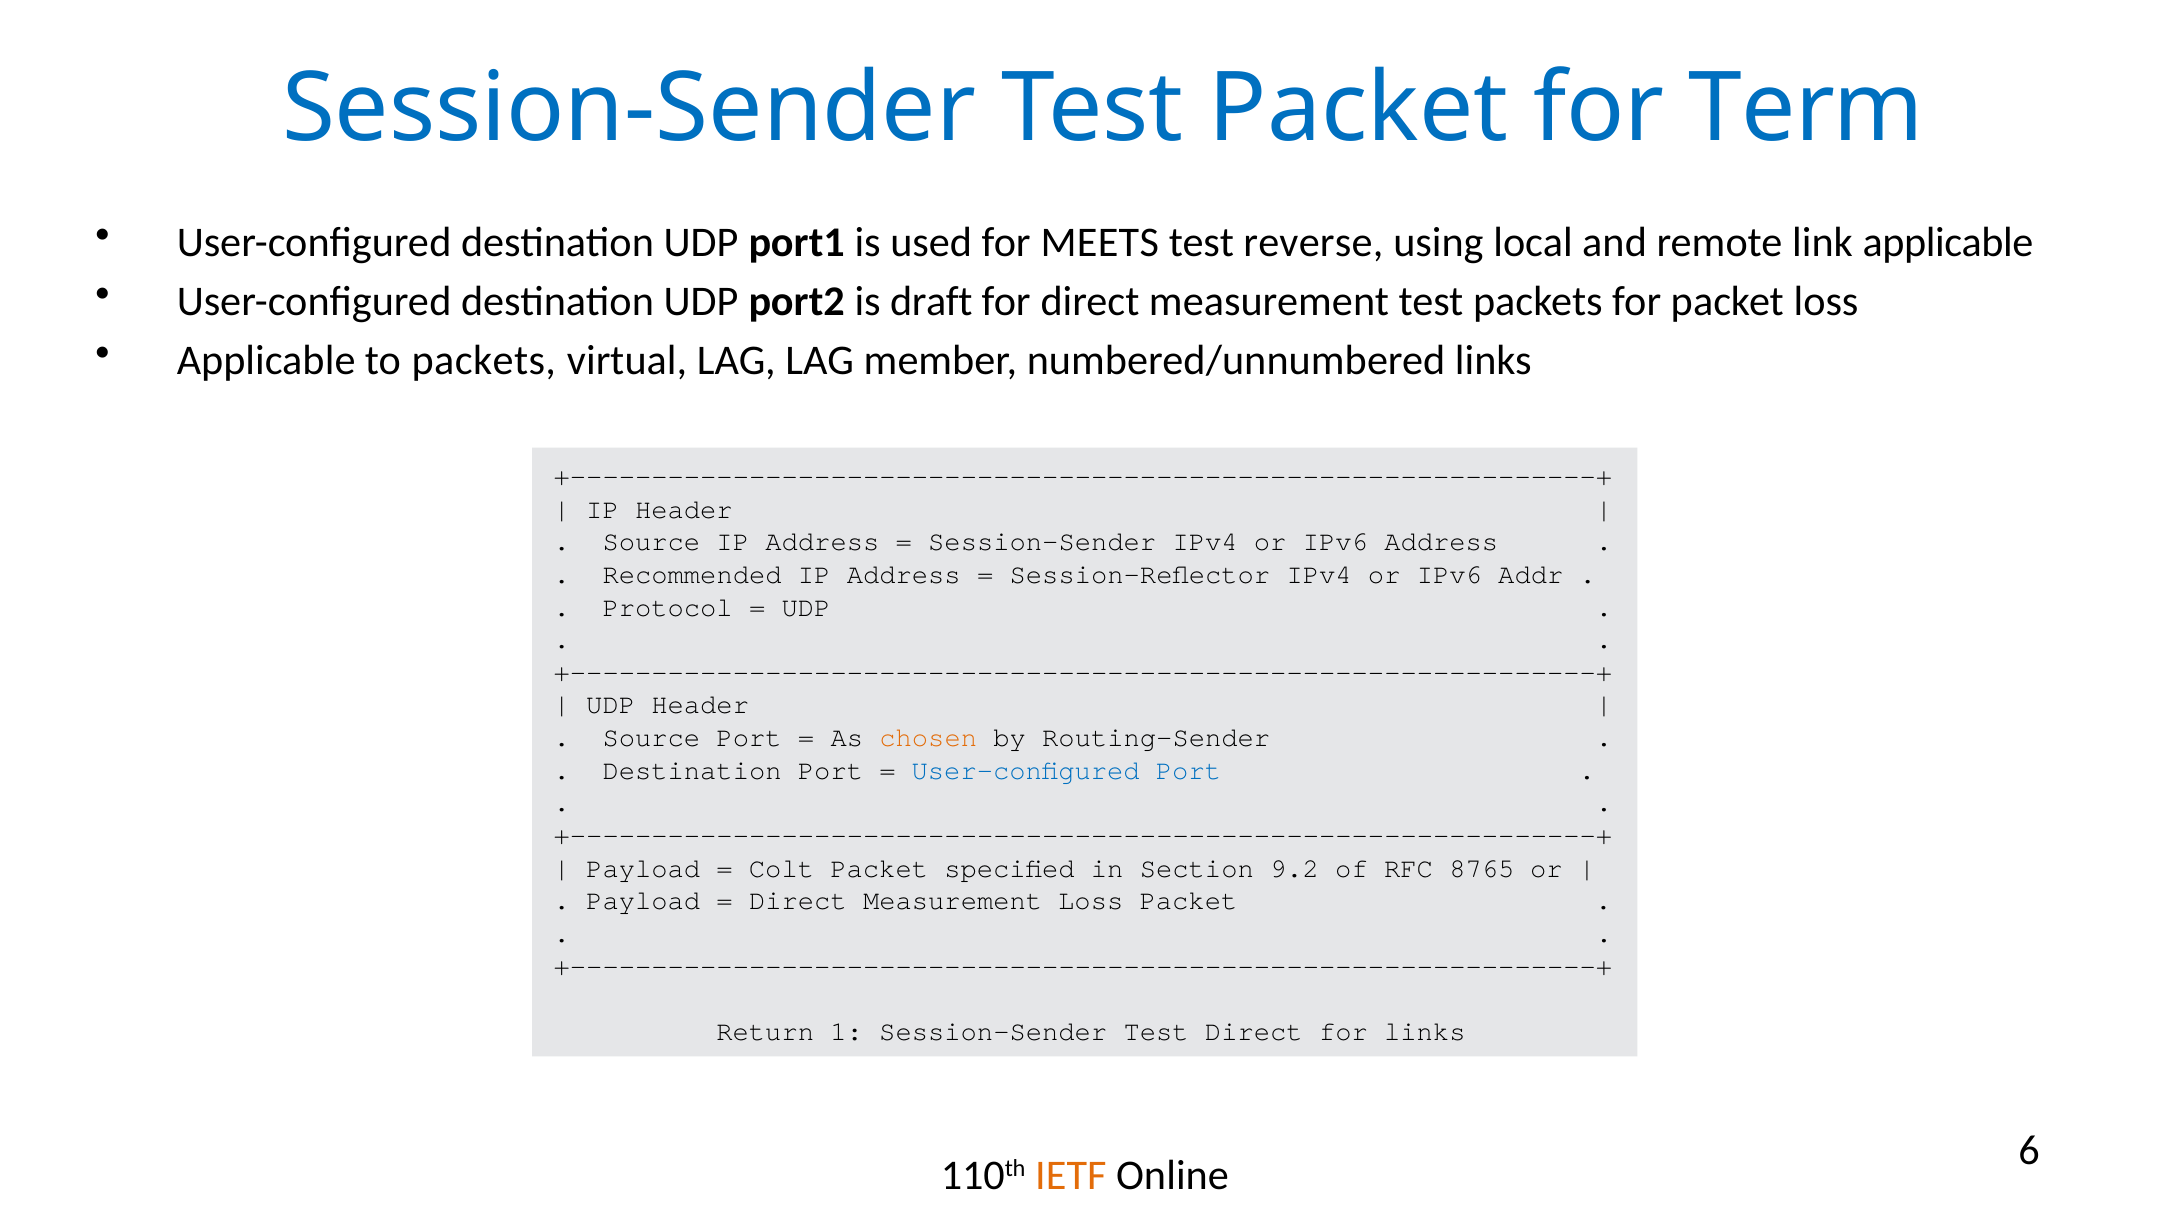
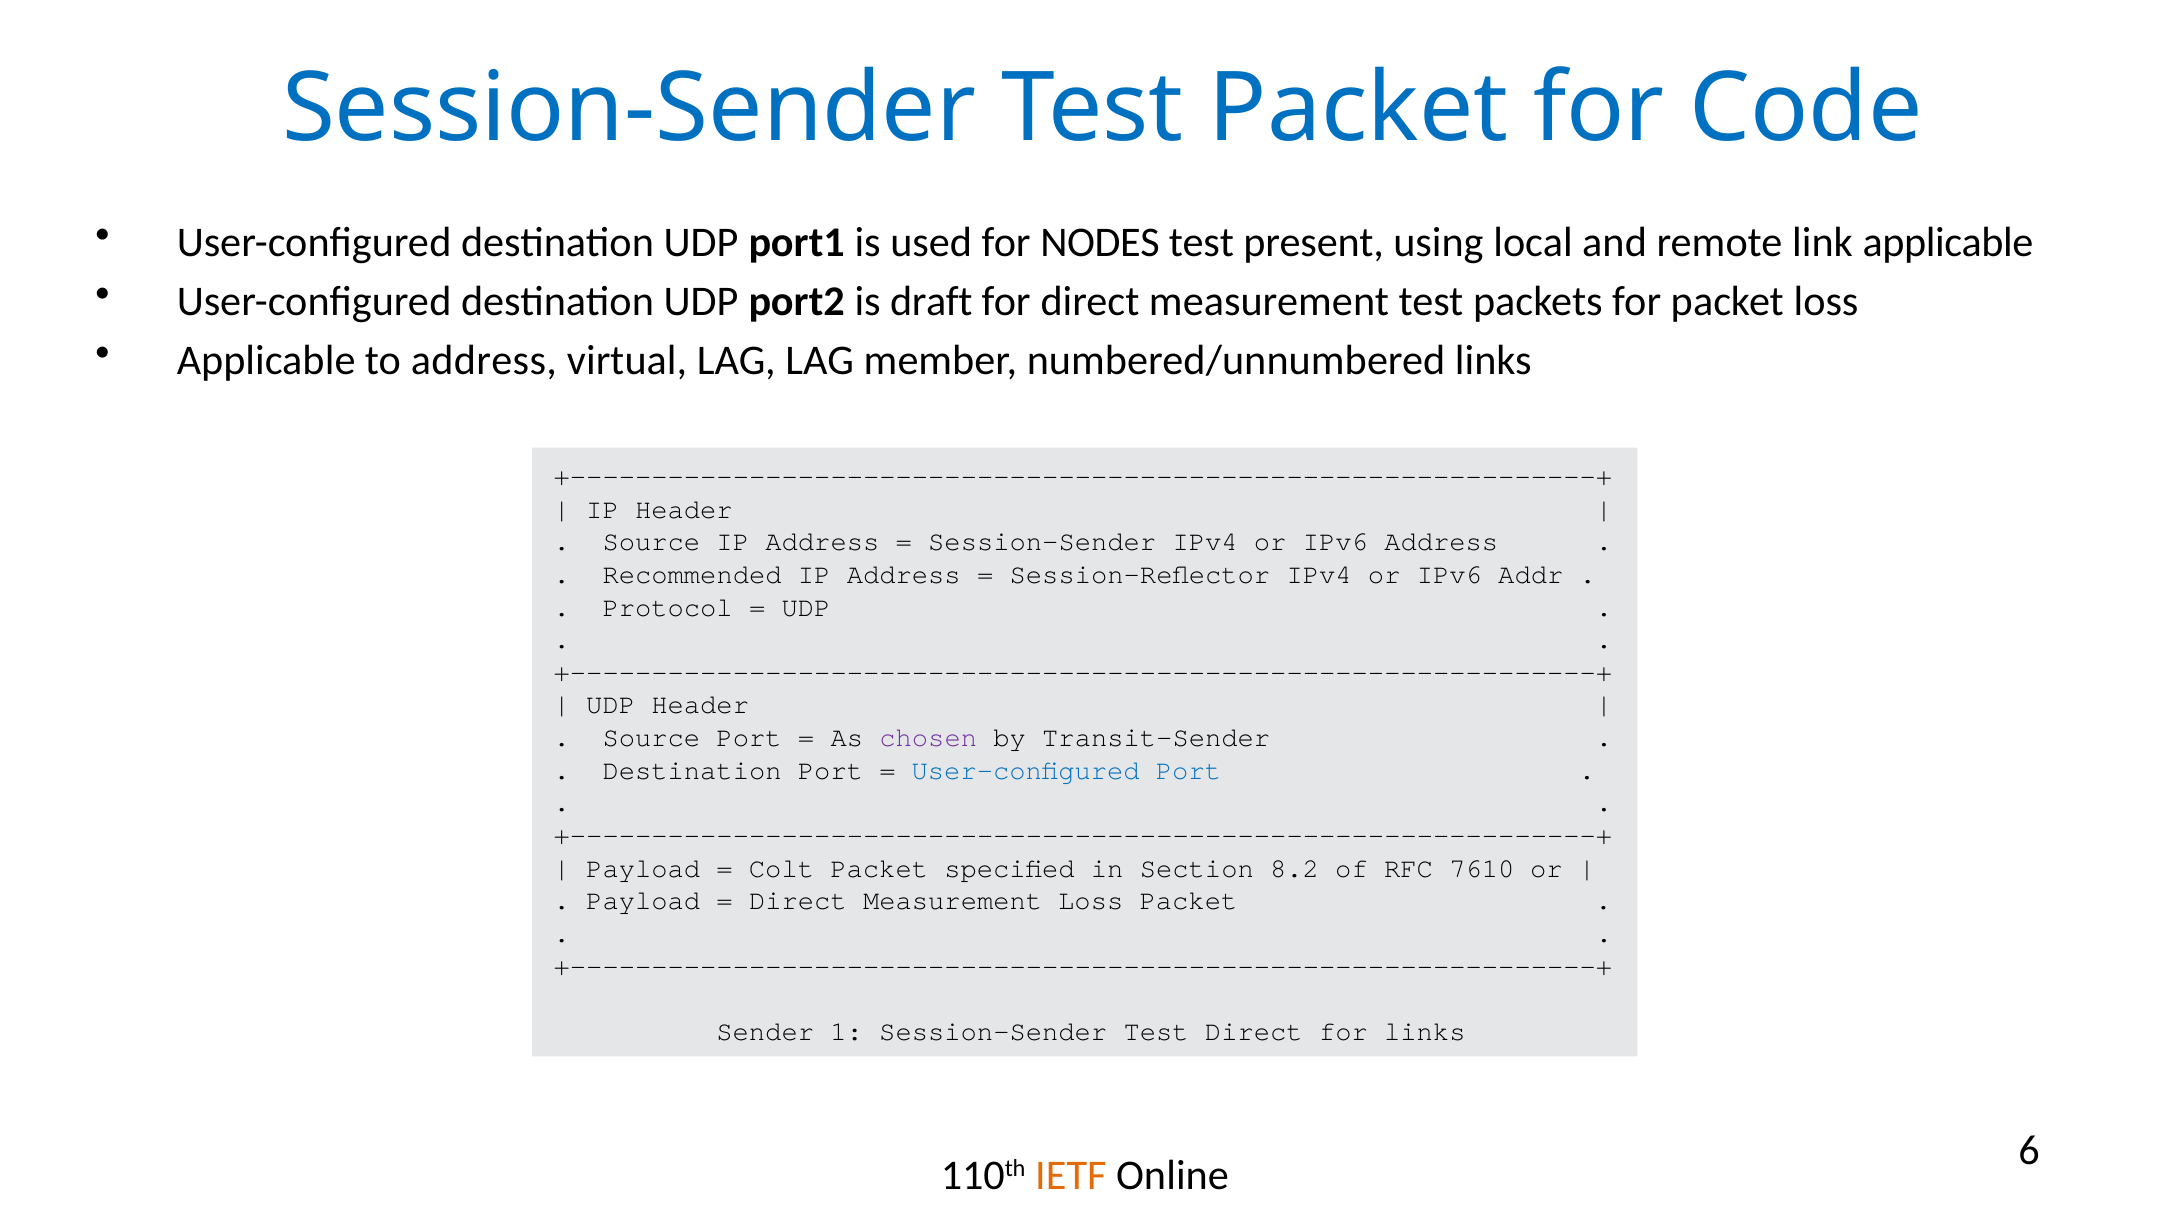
Term: Term -> Code (1806, 108)
MEETS: MEETS -> NODES (1100, 243)
reverse: reverse -> present (1314, 243)
to packets: packets -> address (484, 361)
chosen colour: orange -> purple (928, 737)
Routing-Sender: Routing-Sender -> Transit-Sender (1156, 737)
9.2: 9.2 -> 8.2 (1295, 868)
8765: 8765 -> 7610 (1482, 868)
Return: Return -> Sender (765, 1031)
